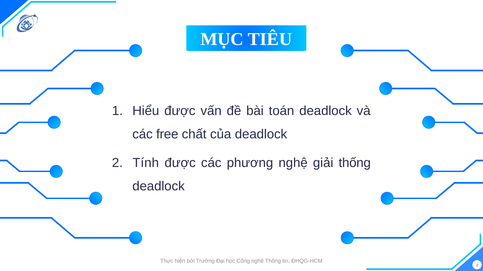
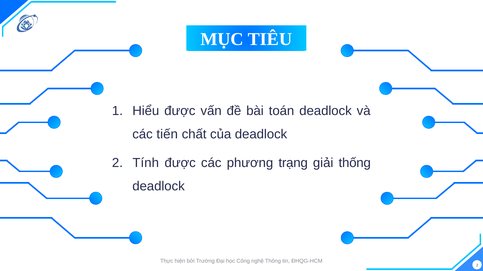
free: free -> tiến (167, 135)
phương nghệ: nghệ -> trạng (293, 163)
